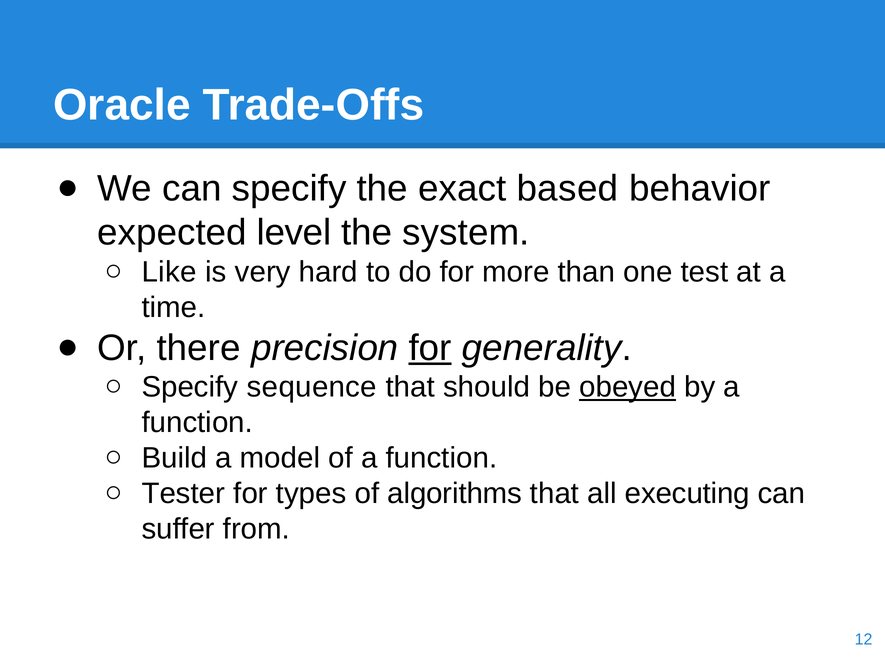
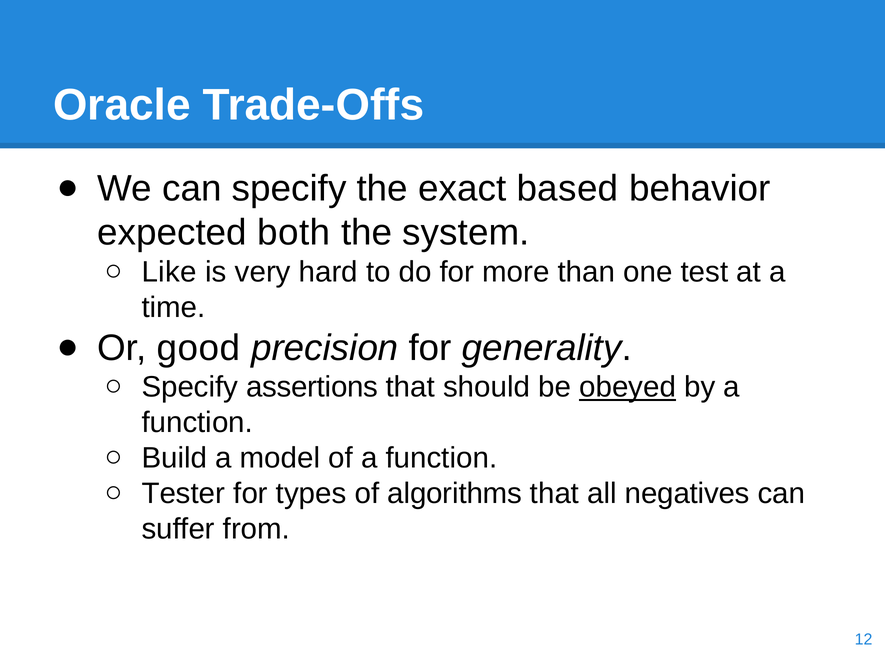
level: level -> both (294, 233)
there: there -> good (198, 348)
for underline: present -> none (430, 348)
sequence: sequence -> assertions (312, 387)
executing: executing -> negatives (687, 493)
